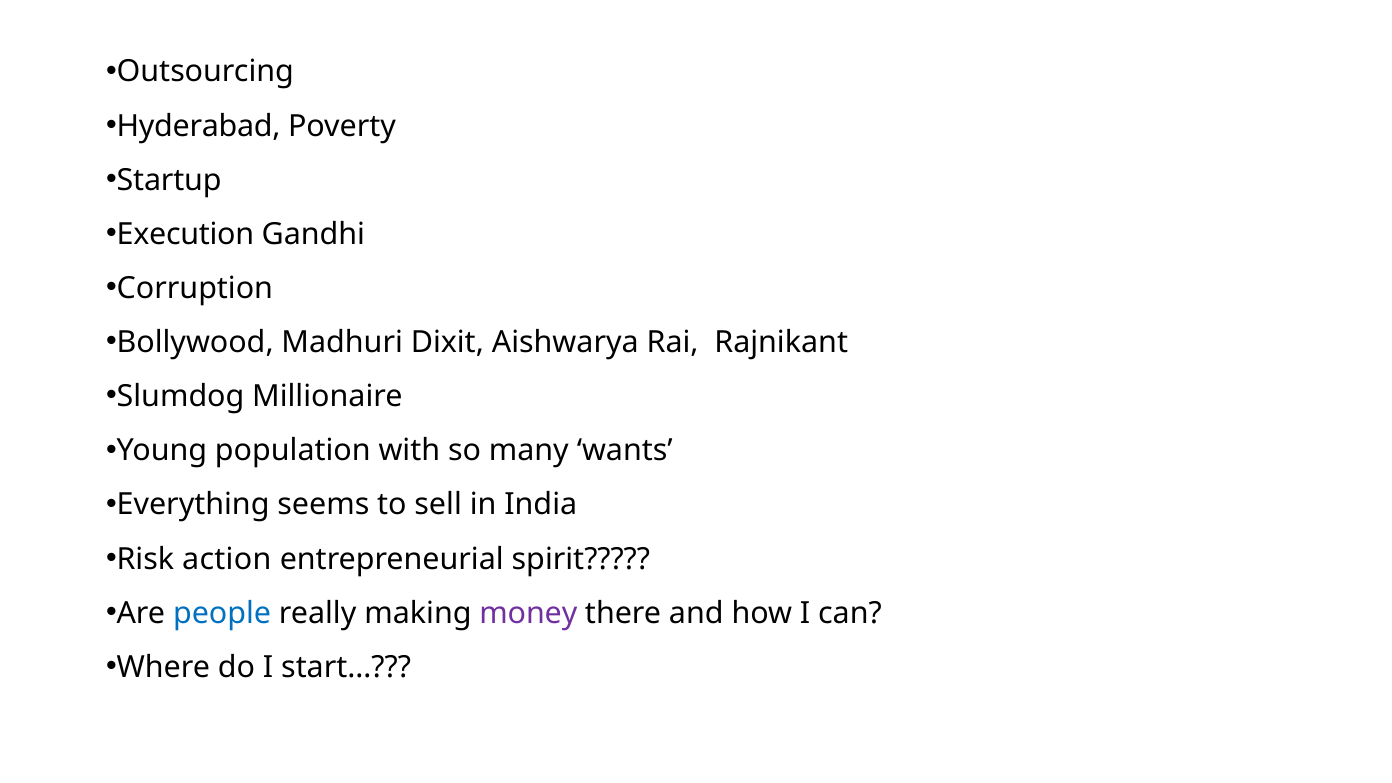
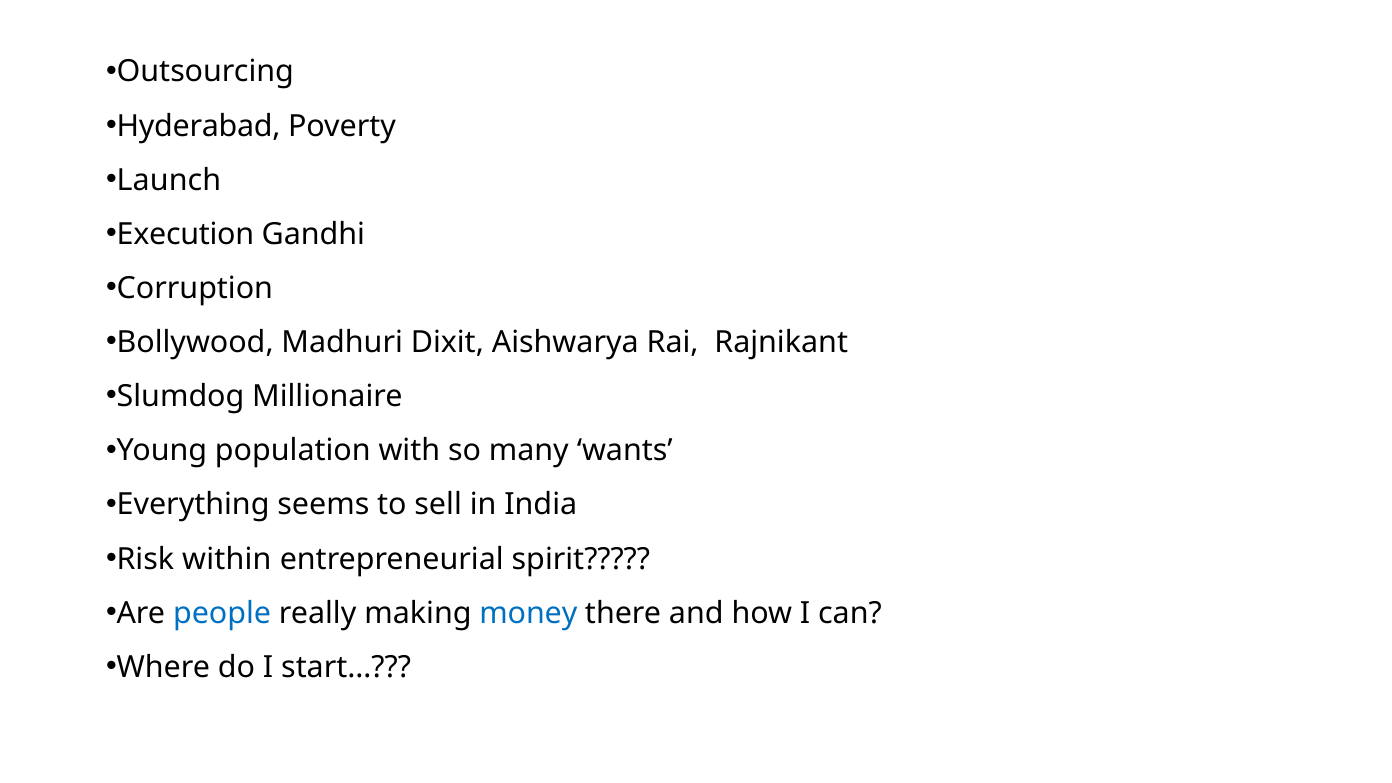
Startup: Startup -> Launch (169, 180)
action: action -> within (227, 559)
money colour: purple -> blue (528, 613)
